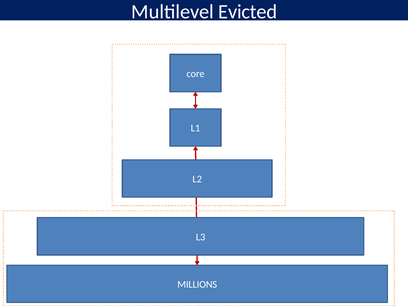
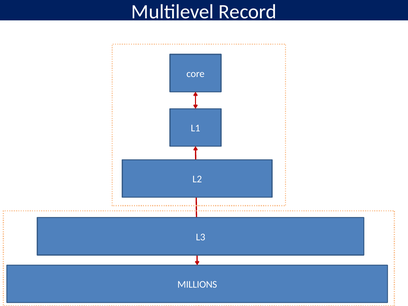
Evicted: Evicted -> Record (248, 12)
